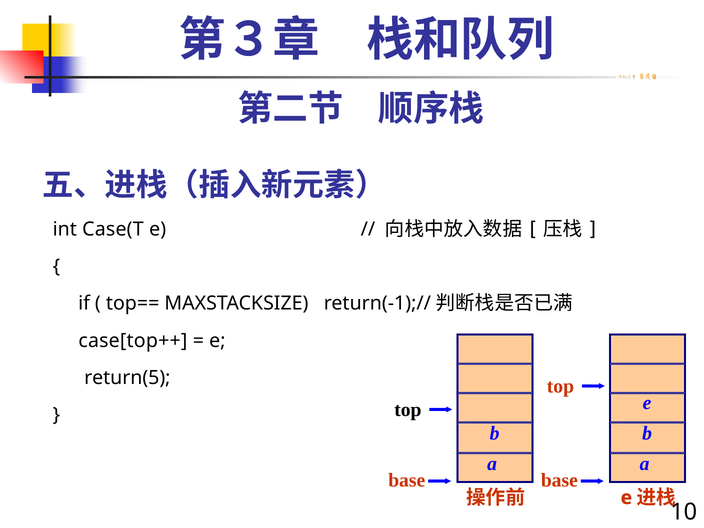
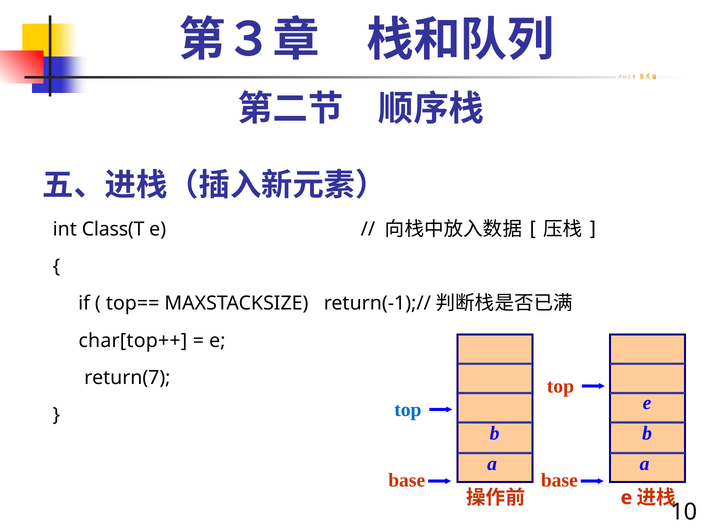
Case(T: Case(T -> Class(T (113, 229)
case[top++: case[top++ -> char[top++ (133, 341)
return(5: return(5 -> return(7 (127, 378)
top colour: black -> blue (408, 410)
